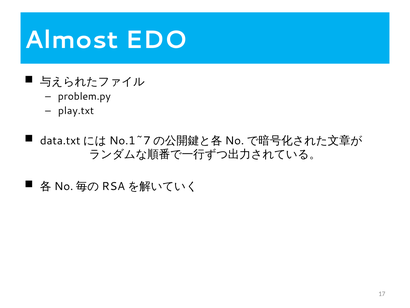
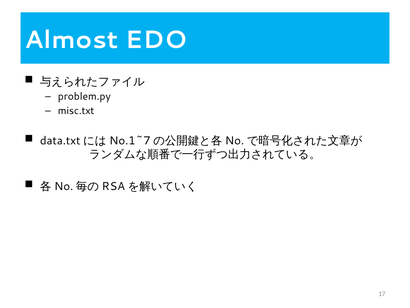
play.txt: play.txt -> misc.txt (76, 111)
